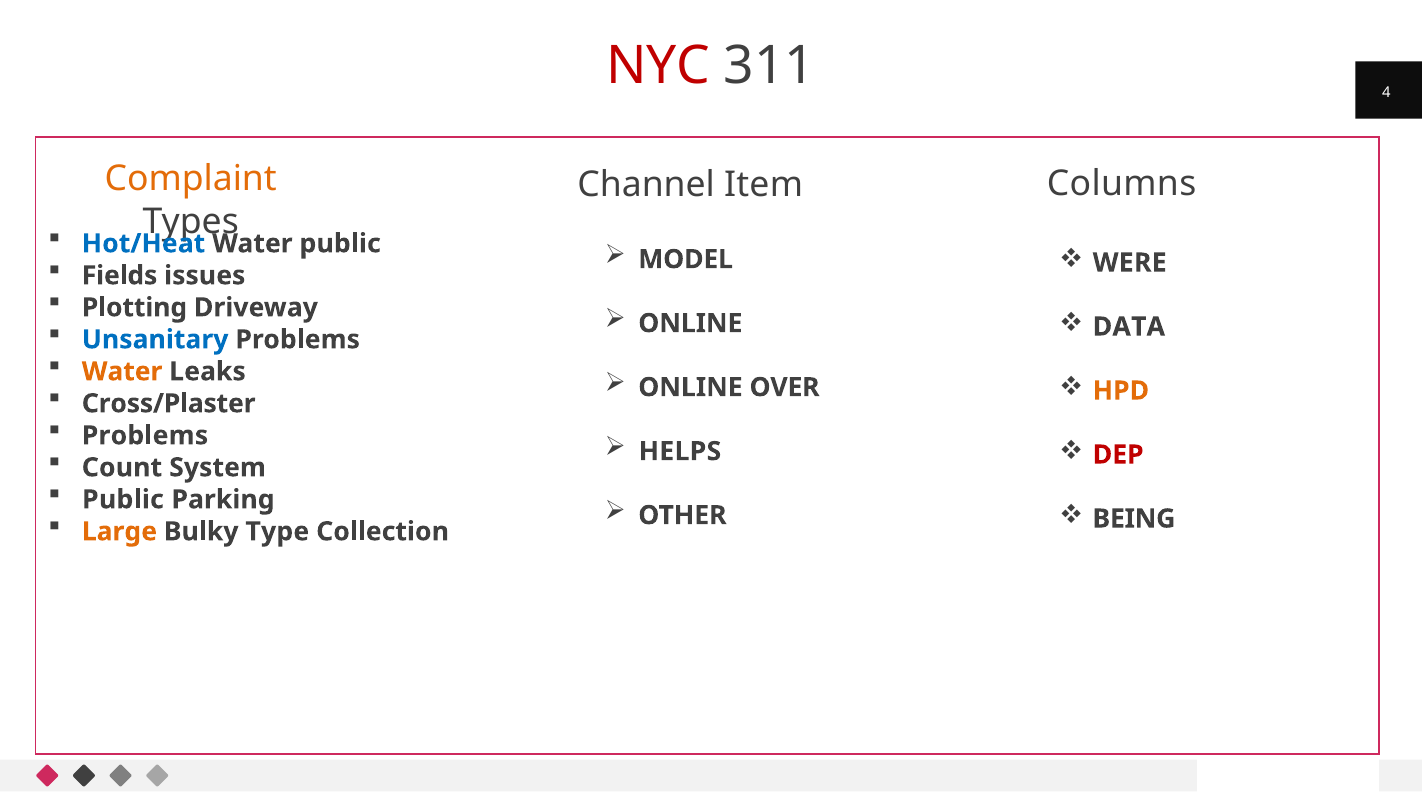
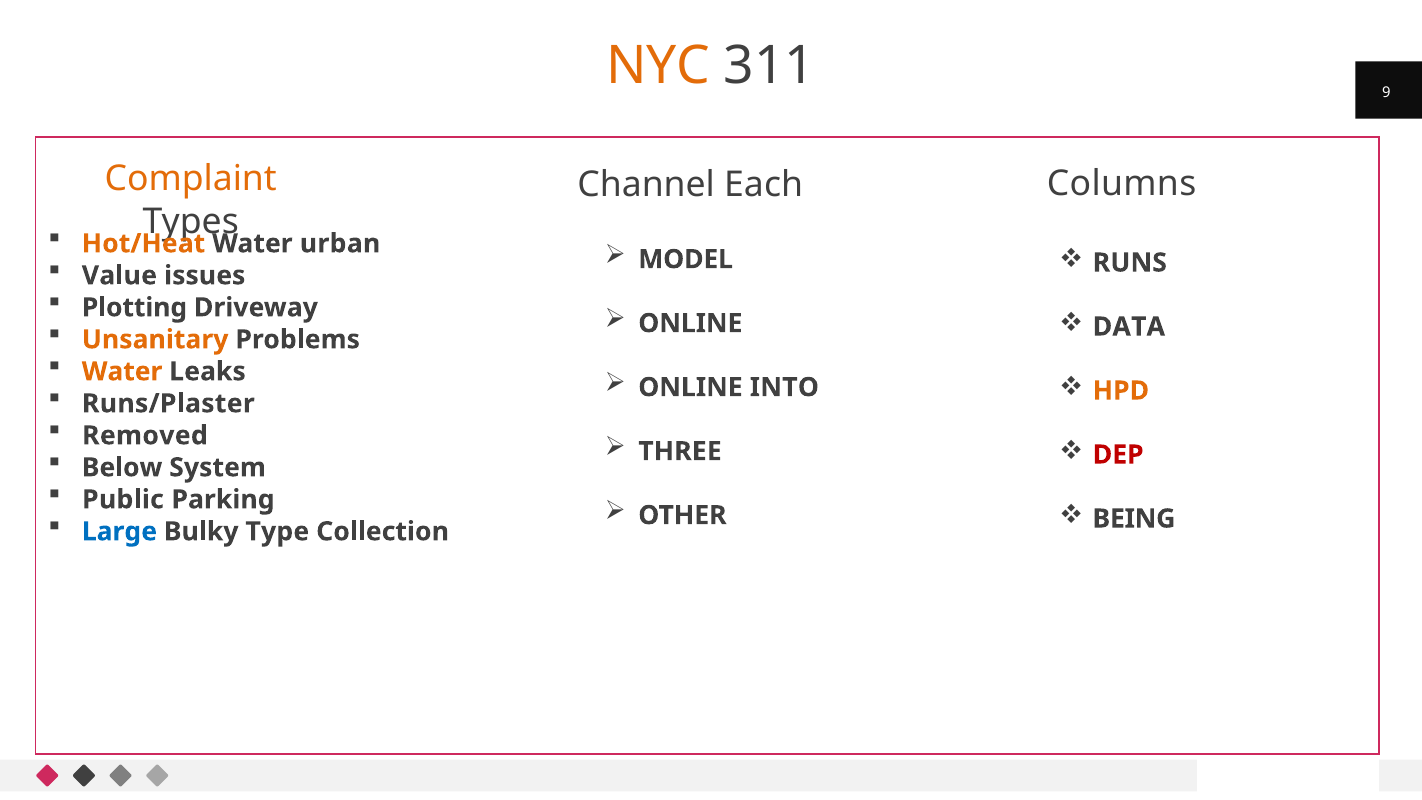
NYC colour: red -> orange (658, 66)
4: 4 -> 9 (1386, 92)
Item: Item -> Each (764, 185)
Hot/Heat colour: blue -> orange (143, 244)
Water public: public -> urban (340, 244)
WERE: WERE -> RUNS (1130, 263)
Fields: Fields -> Value (119, 276)
Unsanitary colour: blue -> orange (155, 339)
OVER: OVER -> INTO (784, 387)
Cross/Plaster: Cross/Plaster -> Runs/Plaster (168, 403)
Problems: Problems -> Removed (145, 435)
HELPS: HELPS -> THREE (680, 451)
Count: Count -> Below (122, 467)
Large colour: orange -> blue (119, 531)
